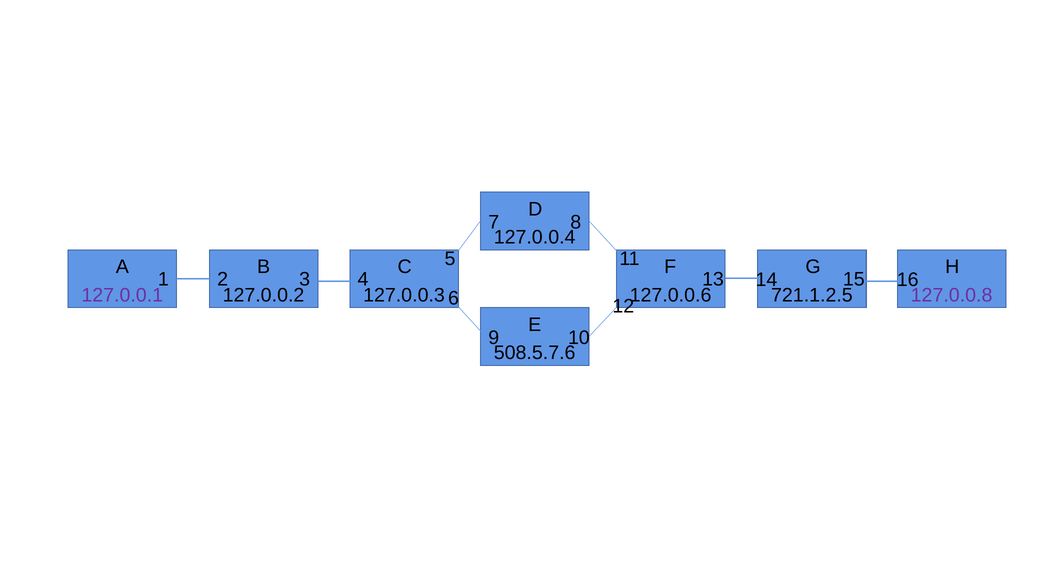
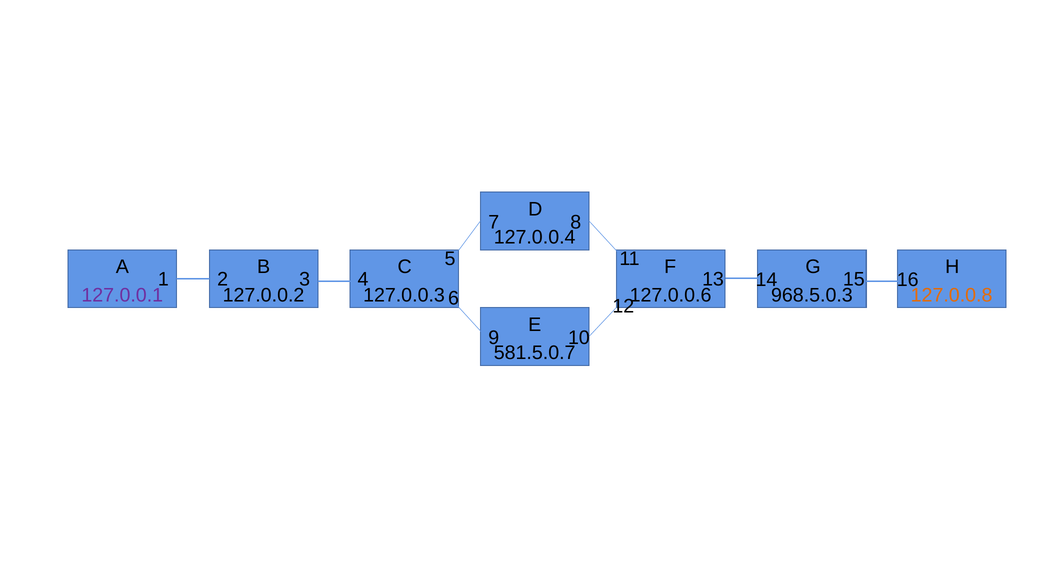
721.1.2.5: 721.1.2.5 -> 968.5.0.3 (812, 295)
127.0.0.8 colour: purple -> orange (952, 295)
508.5.7.6: 508.5.7.6 -> 581.5.0.7 (535, 353)
